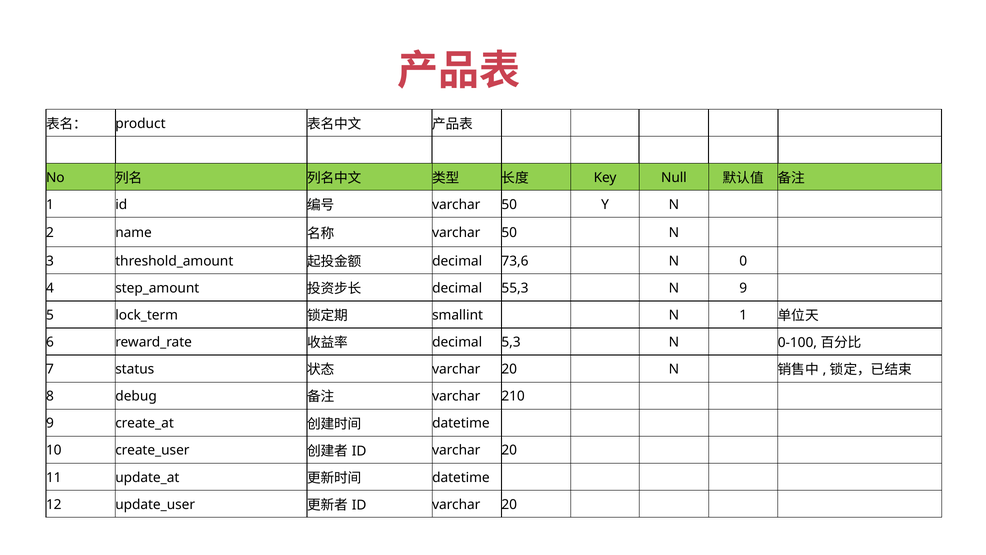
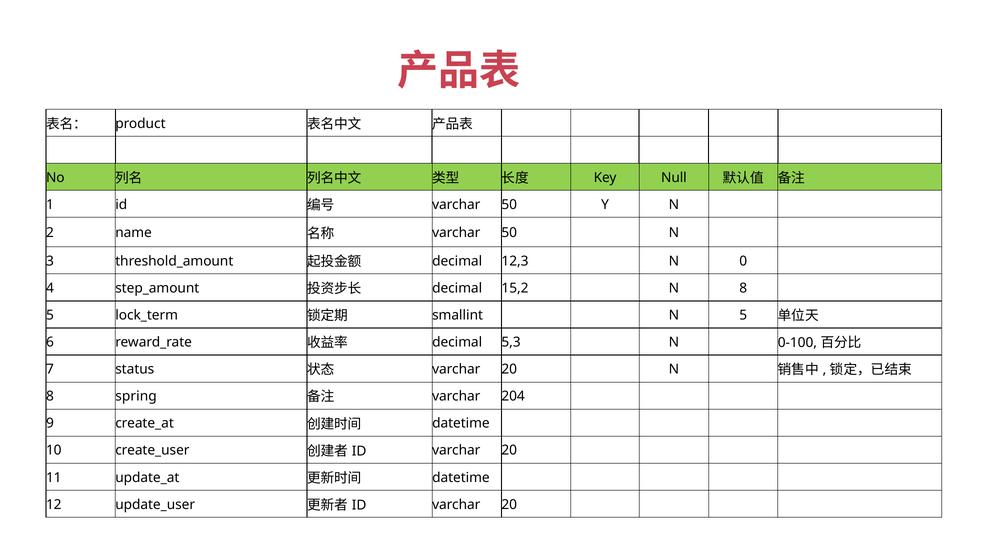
73,6: 73,6 -> 12,3 (515, 261)
55,3: 55,3 -> 15,2 (515, 288)
N 9: 9 -> 8 (743, 288)
N 1: 1 -> 5 (743, 315)
debug: debug -> spring (136, 396)
210: 210 -> 204 (513, 396)
